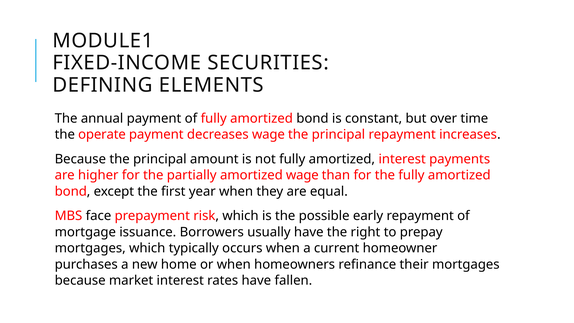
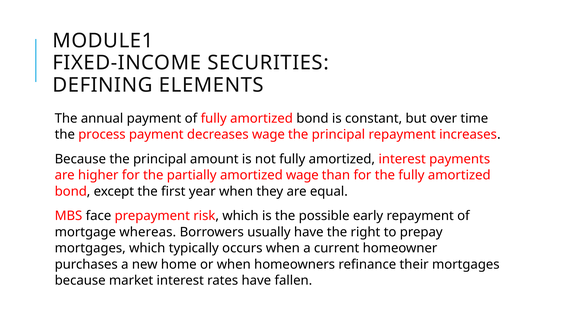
operate: operate -> process (102, 135)
issuance: issuance -> whereas (148, 232)
